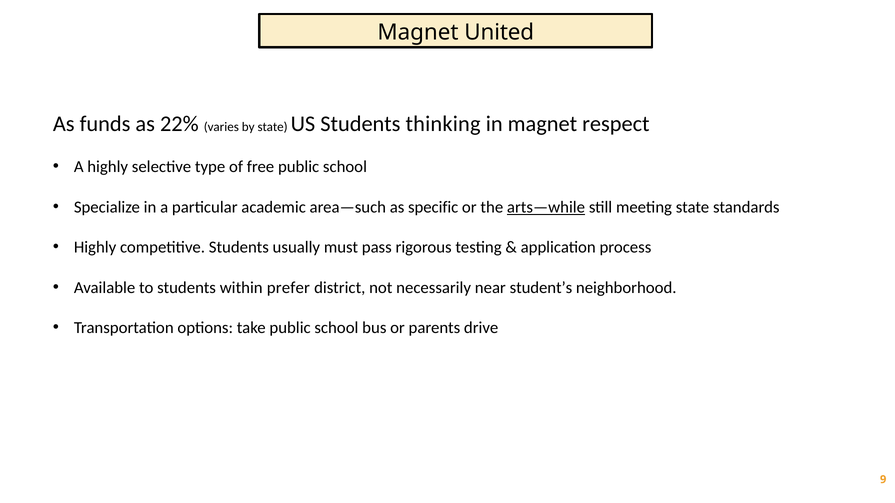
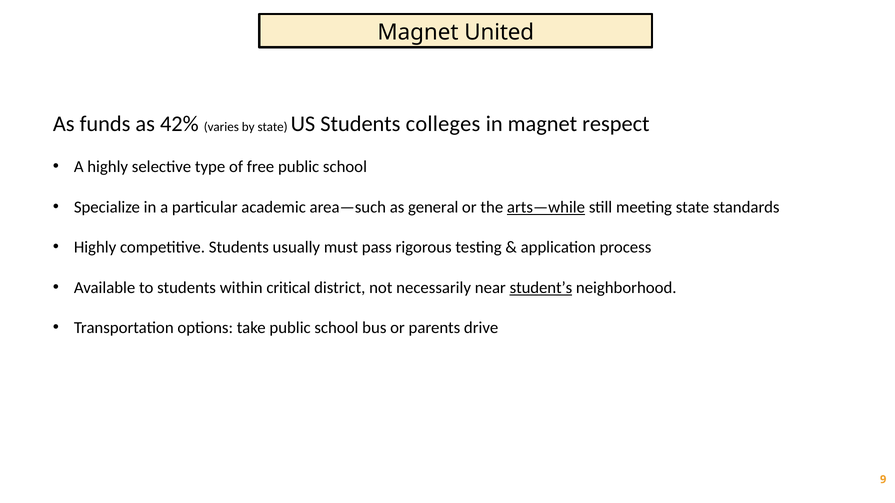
22%: 22% -> 42% (179, 124)
thinking: thinking -> colleges (443, 124)
specific: specific -> general (433, 207)
prefer: prefer -> critical (289, 288)
student’s underline: none -> present (541, 288)
